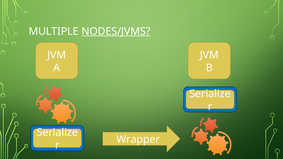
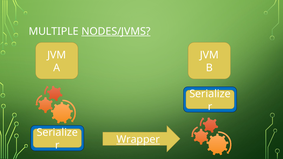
Wrapper underline: none -> present (138, 140)
